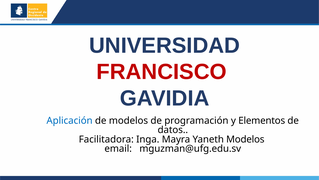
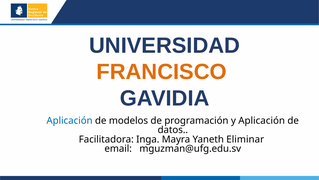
FRANCISCO colour: red -> orange (162, 72)
y Elementos: Elementos -> Aplicación (262, 120)
Yaneth Modelos: Modelos -> Eliminar (245, 139)
